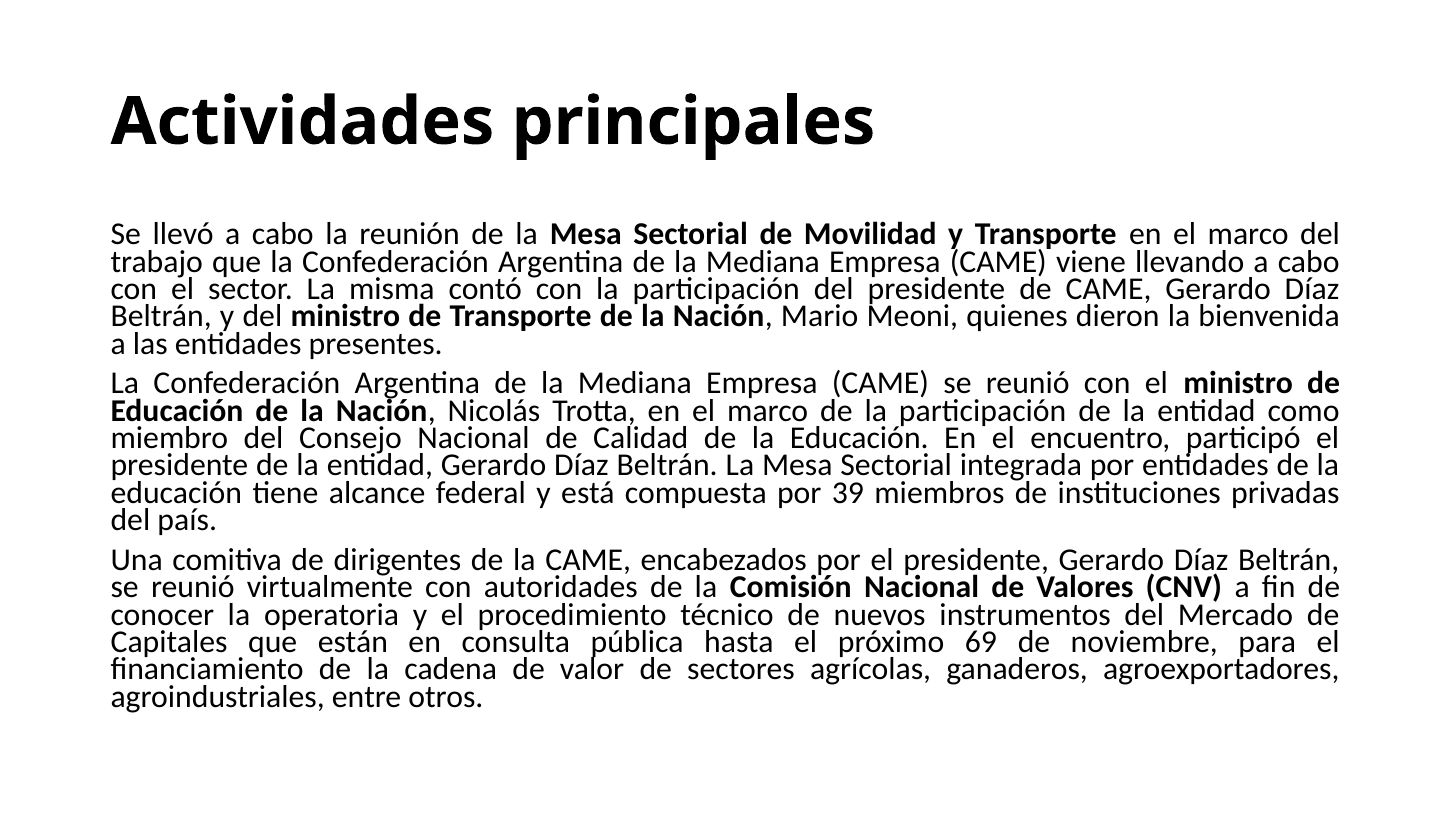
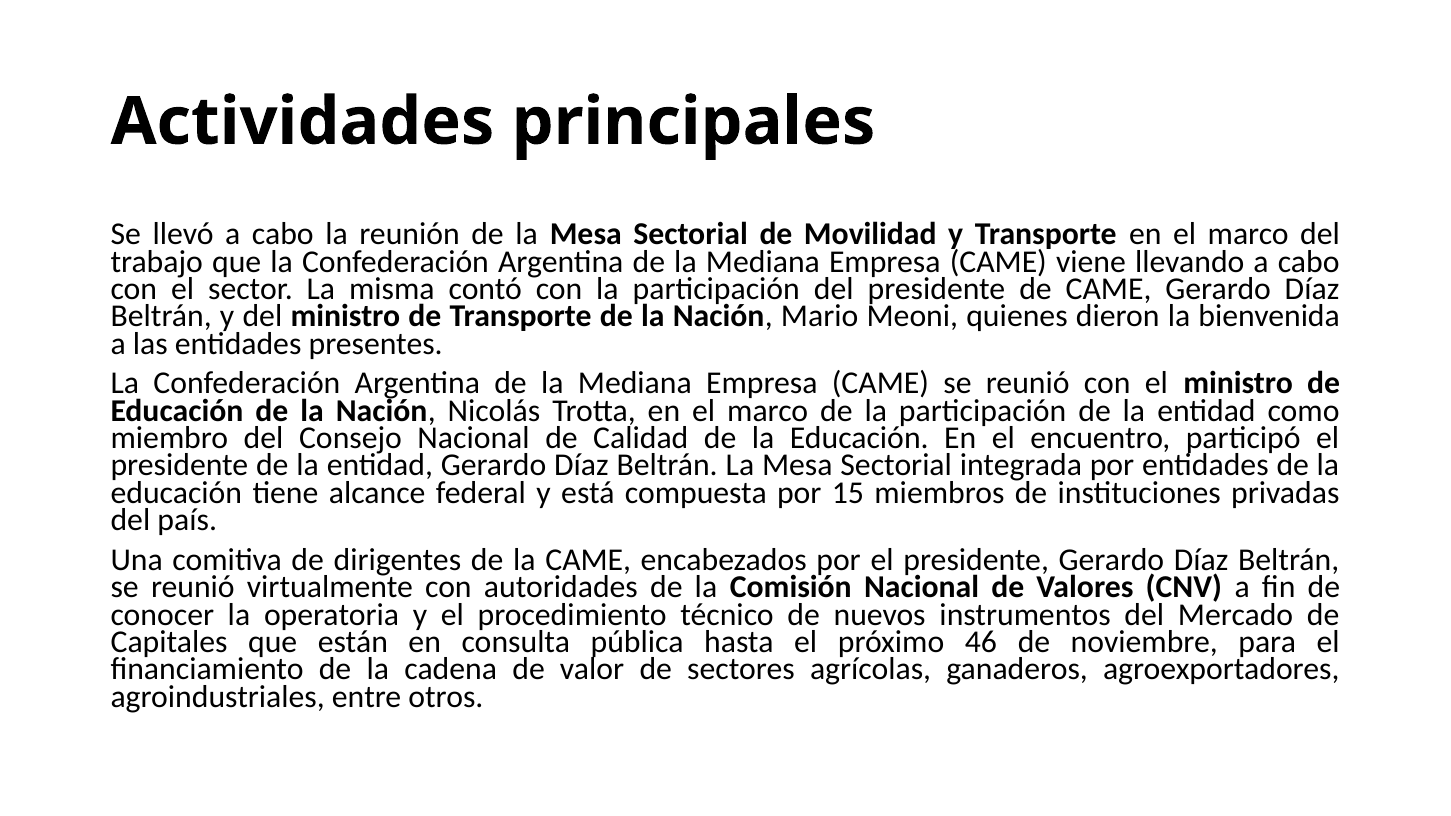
39: 39 -> 15 (848, 493)
69: 69 -> 46 (981, 642)
